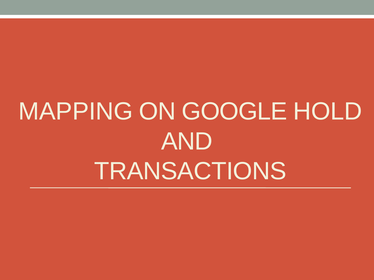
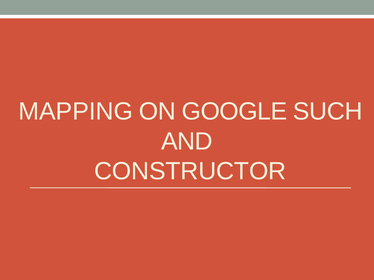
HOLD: HOLD -> SUCH (328, 112)
TRANSACTIONS: TRANSACTIONS -> CONSTRUCTOR (190, 171)
